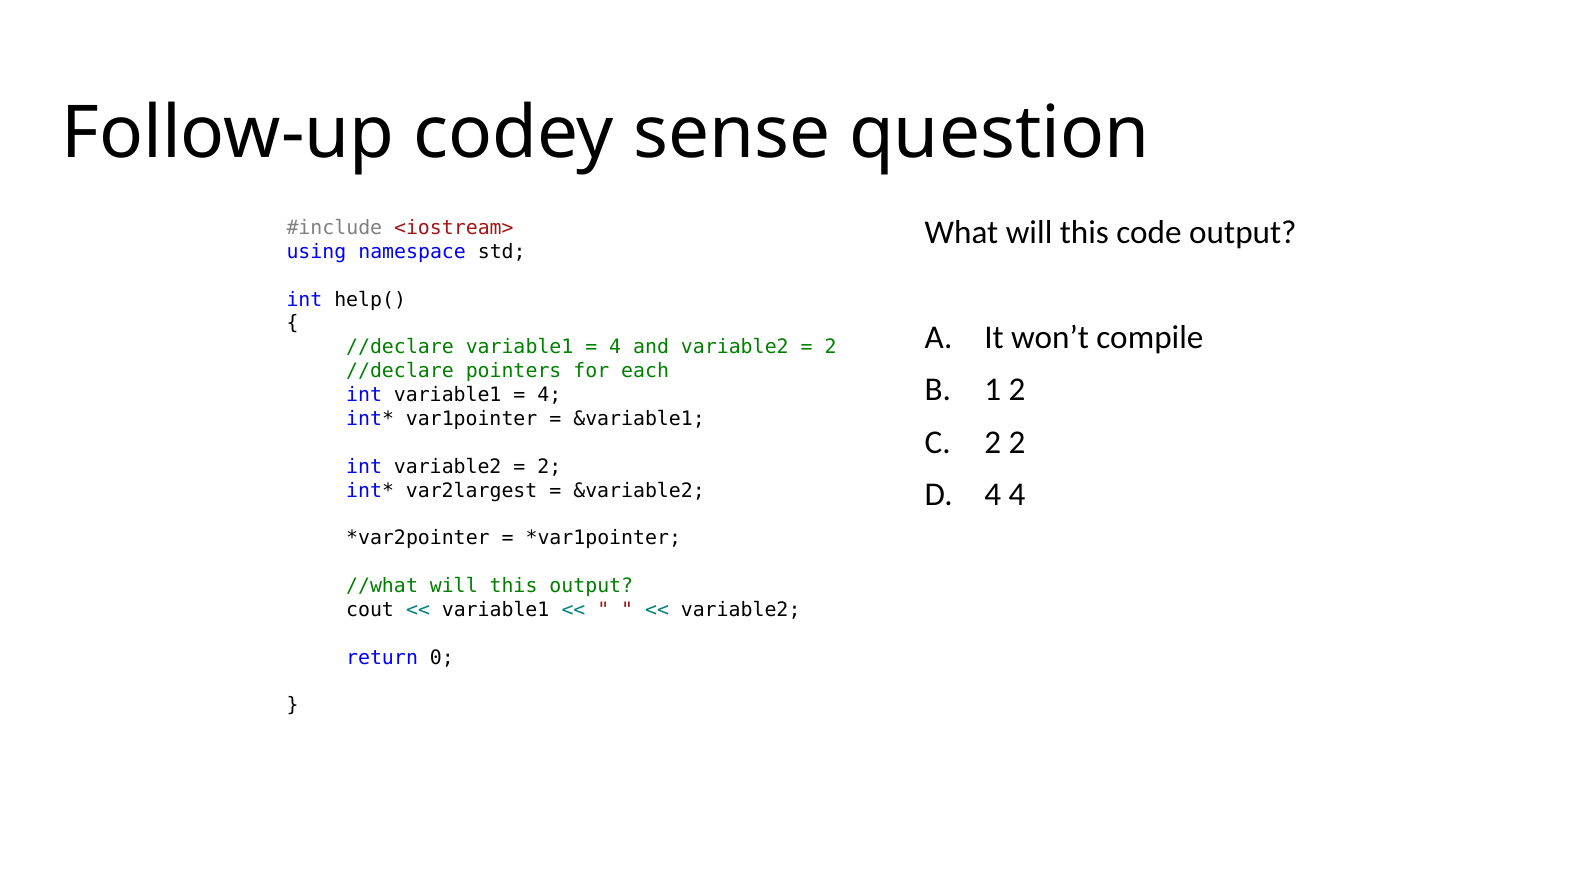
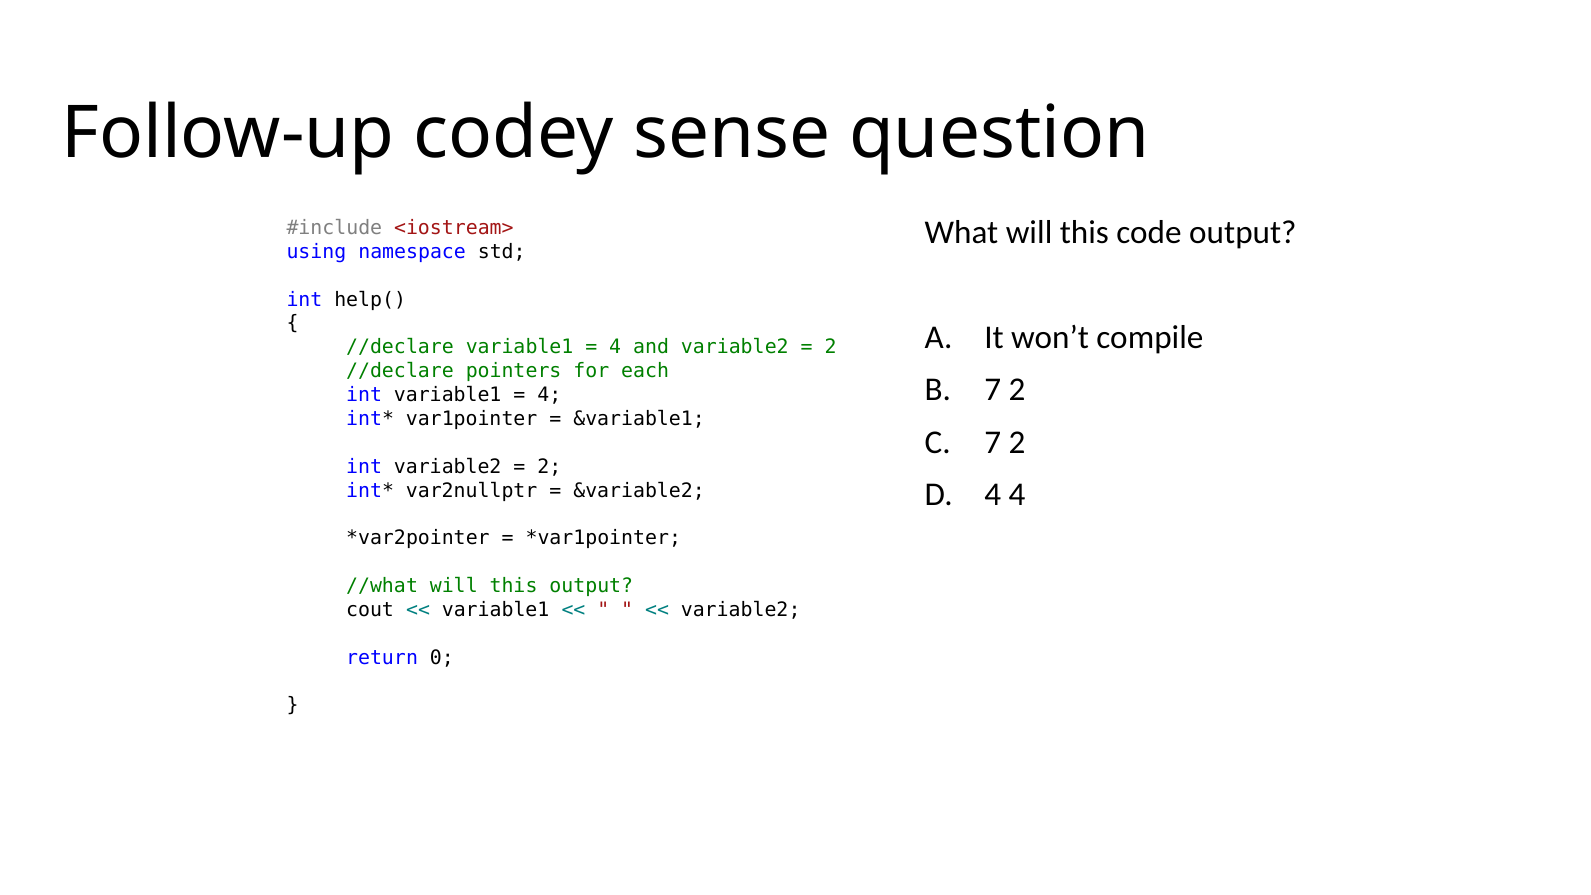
1: 1 -> 7 (993, 390)
2: 2 -> 7 (993, 442)
var2largest: var2largest -> var2nullptr (472, 490)
